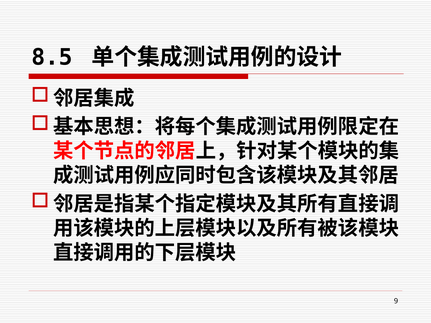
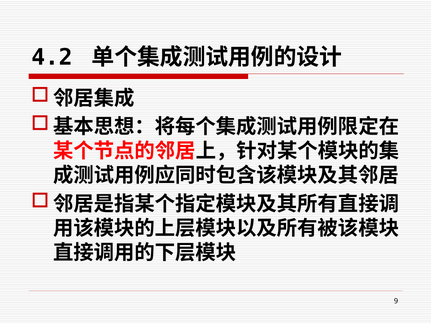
8.5: 8.5 -> 4.2 (52, 57)
